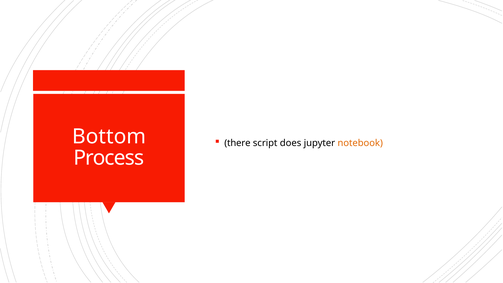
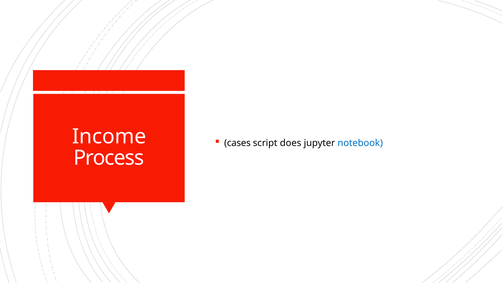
Bottom: Bottom -> Income (109, 136)
there: there -> cases (237, 143)
notebook colour: orange -> blue (360, 143)
